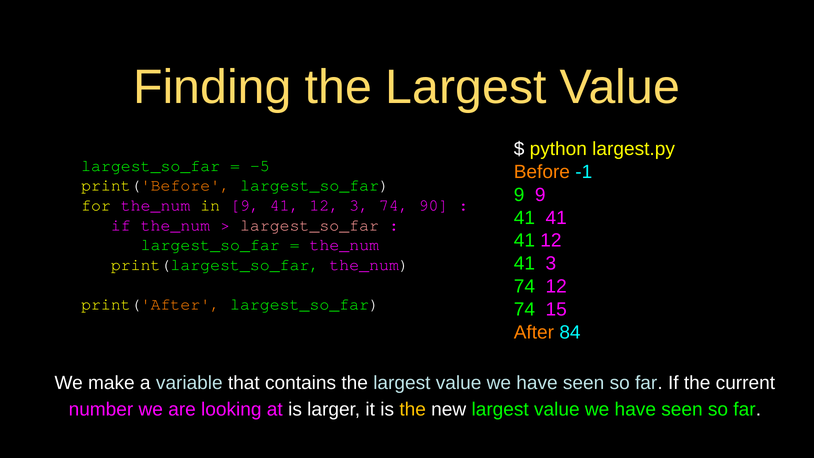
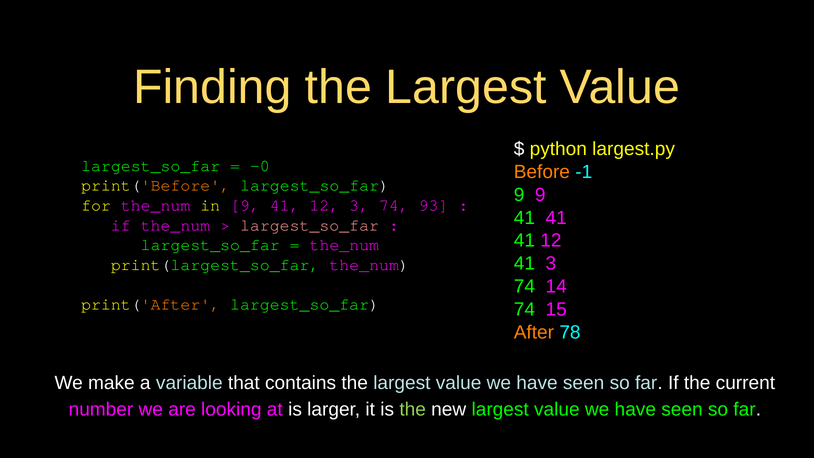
-5: -5 -> -0 (260, 166)
90: 90 -> 93 (434, 205)
74 12: 12 -> 14 (556, 286)
84: 84 -> 78 (570, 332)
the colour: yellow -> light green (413, 409)
